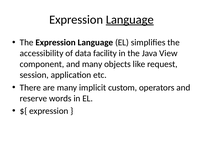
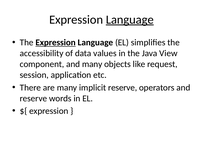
Expression underline: none -> present (56, 43)
facility: facility -> values (105, 53)
implicit custom: custom -> reserve (123, 88)
